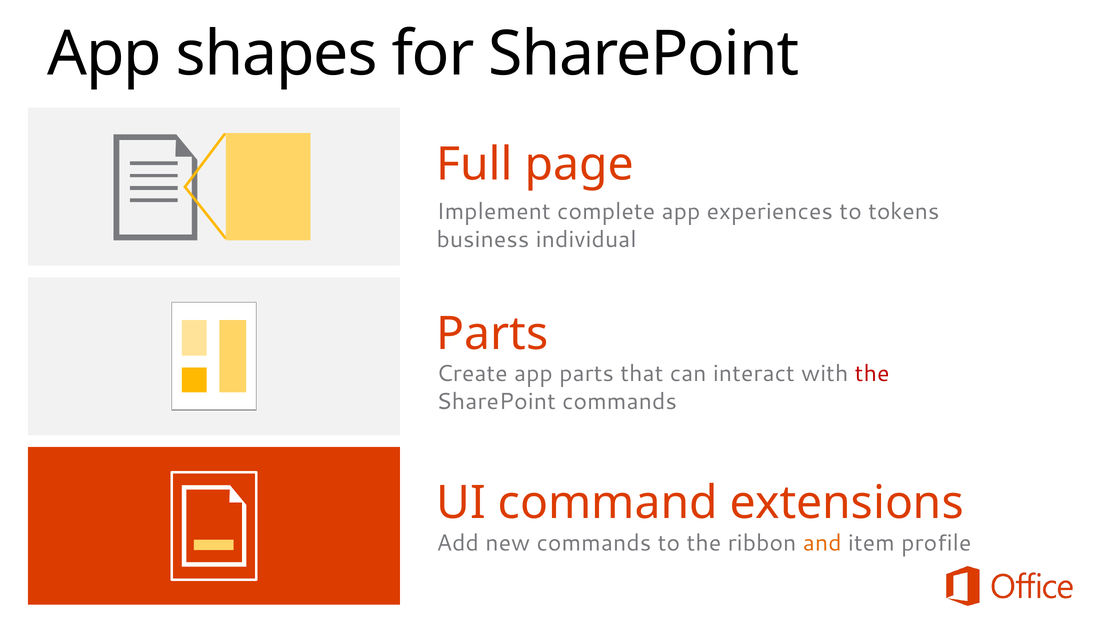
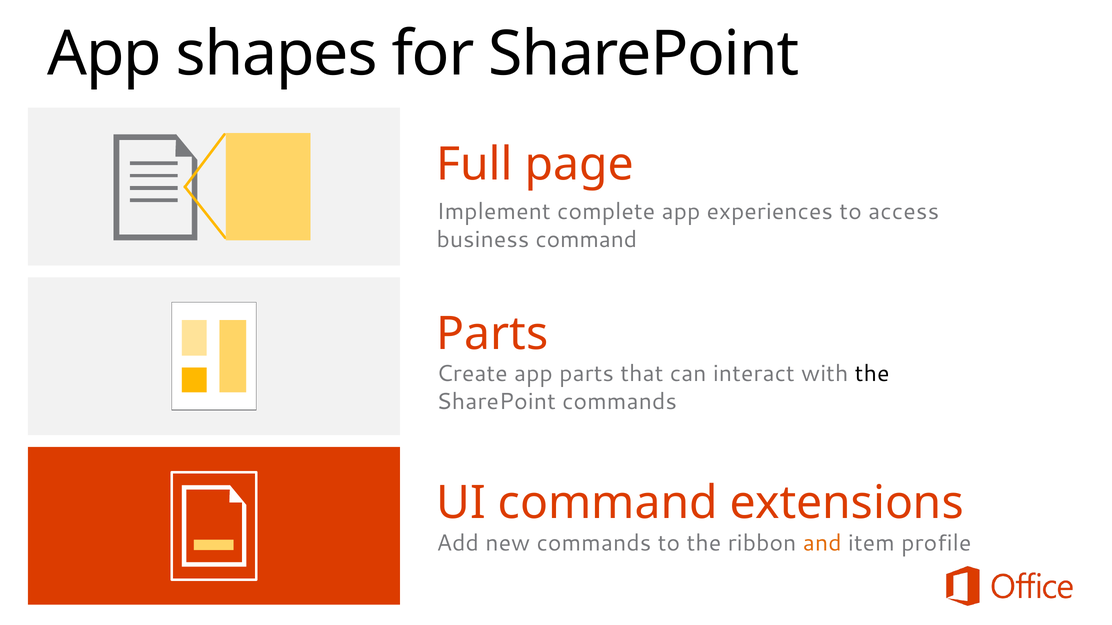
tokens: tokens -> access (904, 212)
business individual: individual -> command (586, 240)
the colour: red -> black (872, 374)
